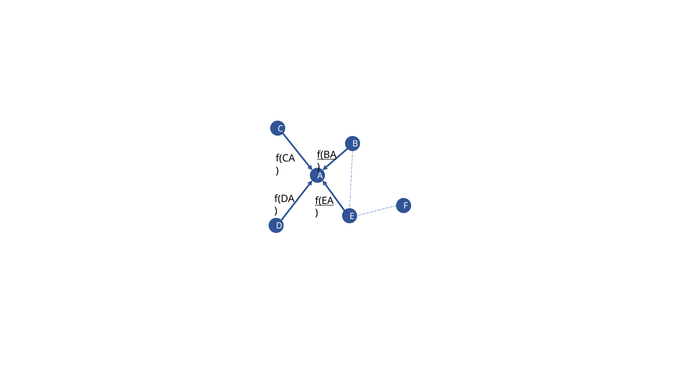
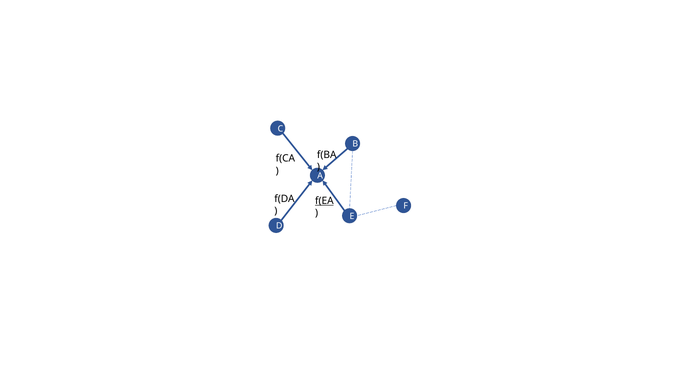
f(BA underline: present -> none (327, 155)
